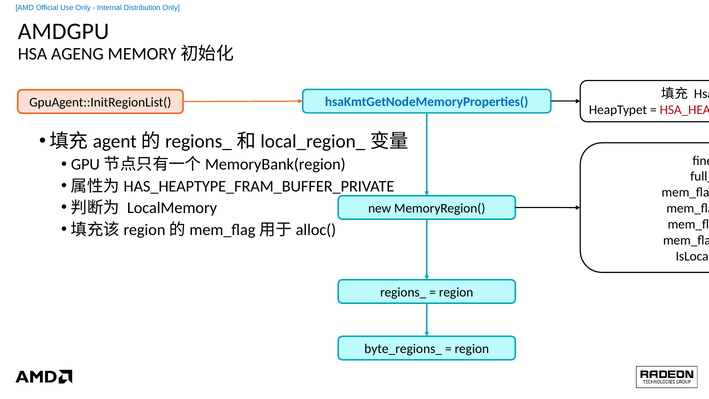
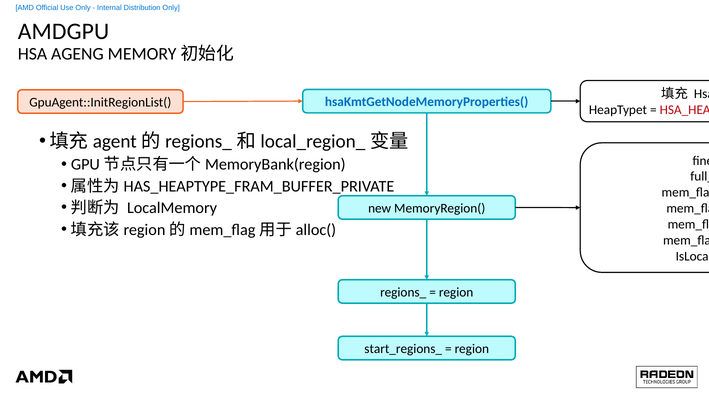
byte_regions_: byte_regions_ -> start_regions_ (403, 349)
